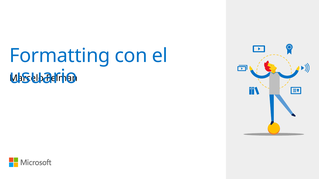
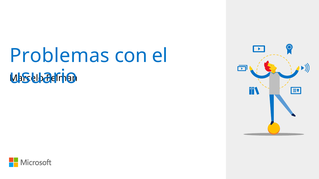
Formatting: Formatting -> Problemas (60, 56)
